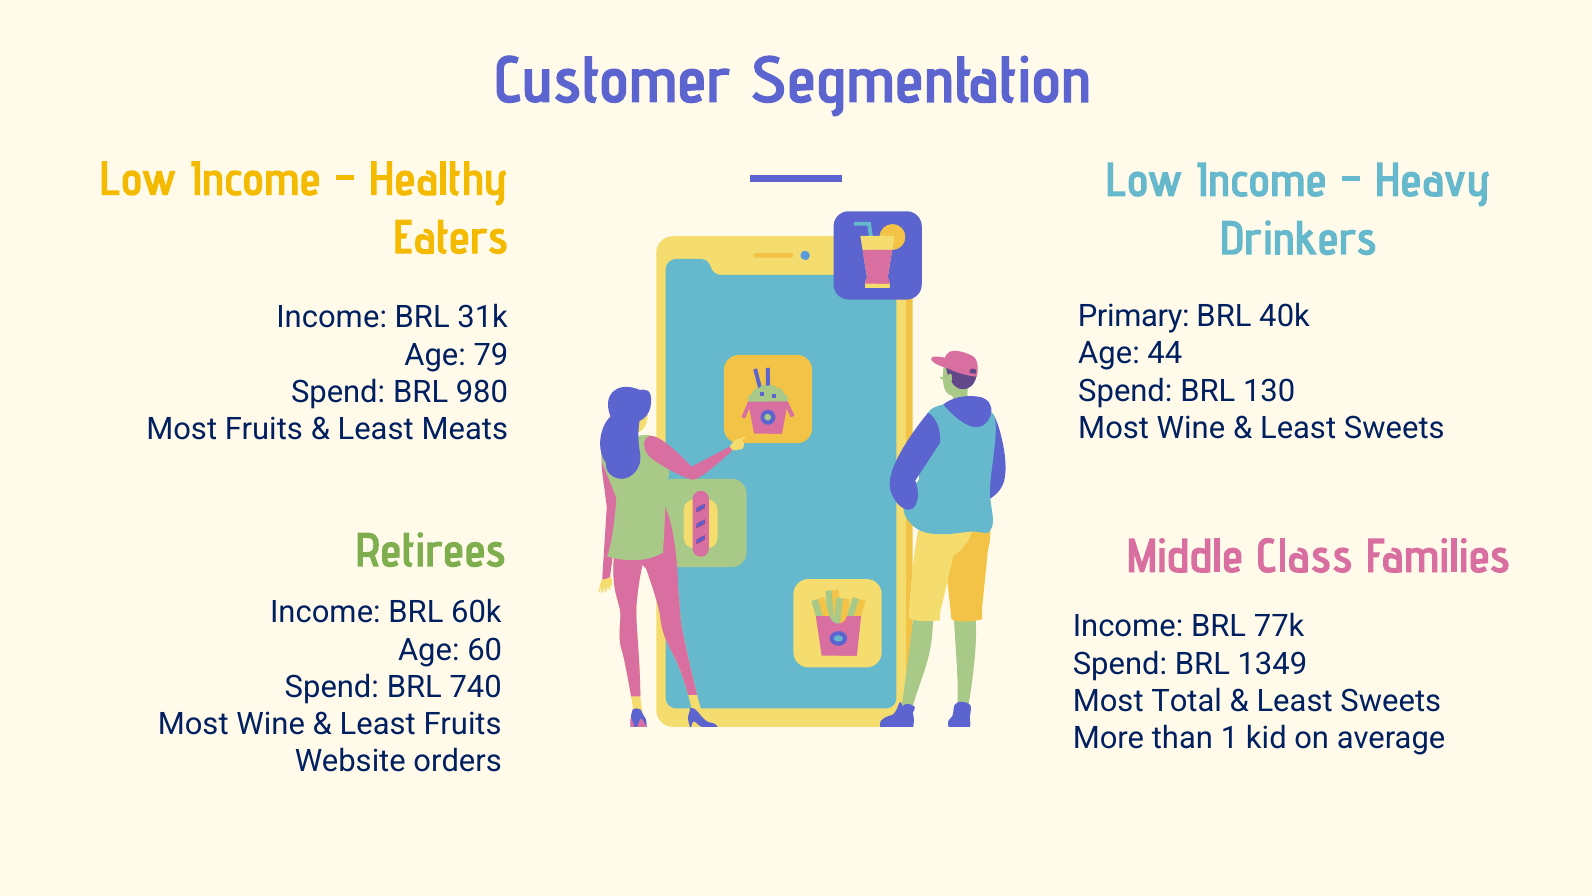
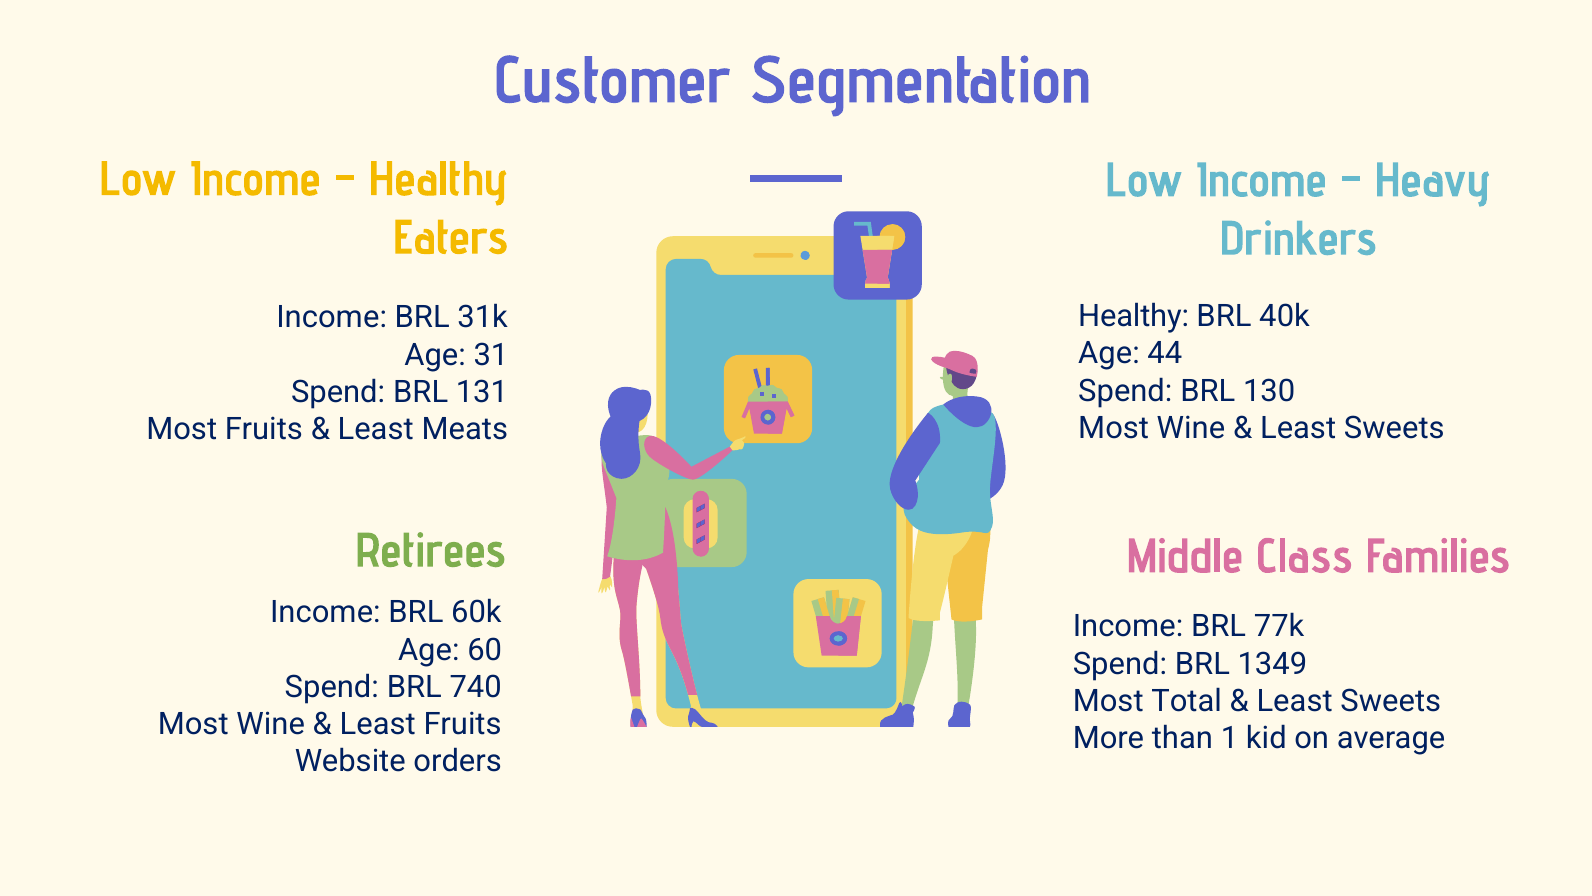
Primary: Primary -> Healthy (1134, 316)
79: 79 -> 31 (491, 355)
980: 980 -> 131 (482, 392)
